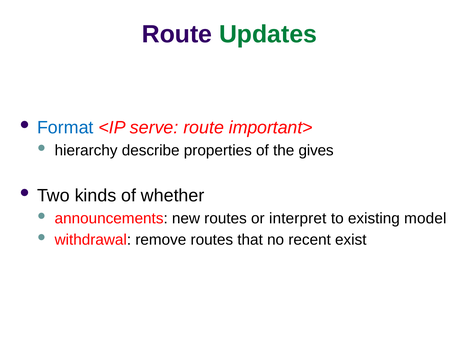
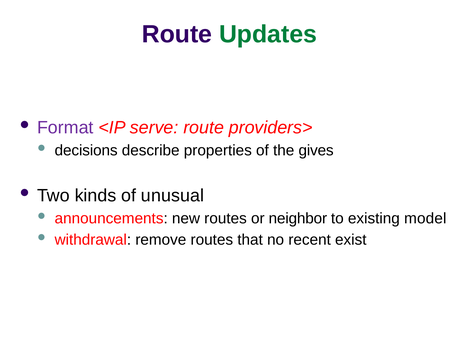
Format colour: blue -> purple (65, 127)
important>: important> -> providers> (271, 127)
hierarchy: hierarchy -> decisions (86, 150)
whether: whether -> unusual (173, 195)
interpret: interpret -> neighbor (298, 218)
